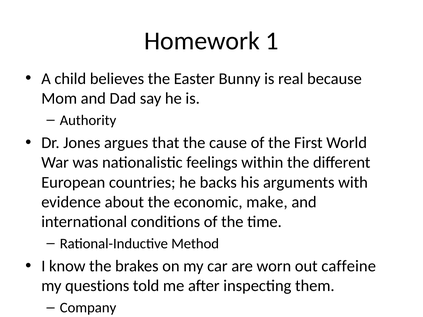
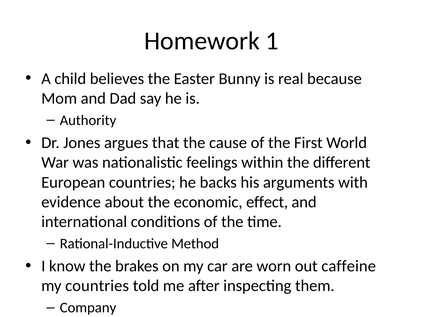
make: make -> effect (267, 202)
my questions: questions -> countries (97, 286)
